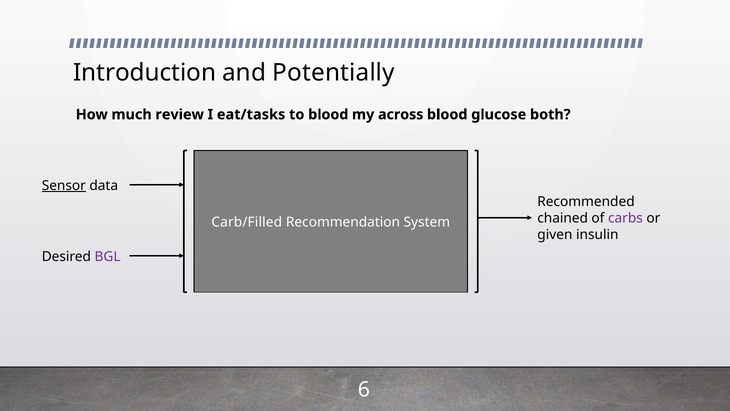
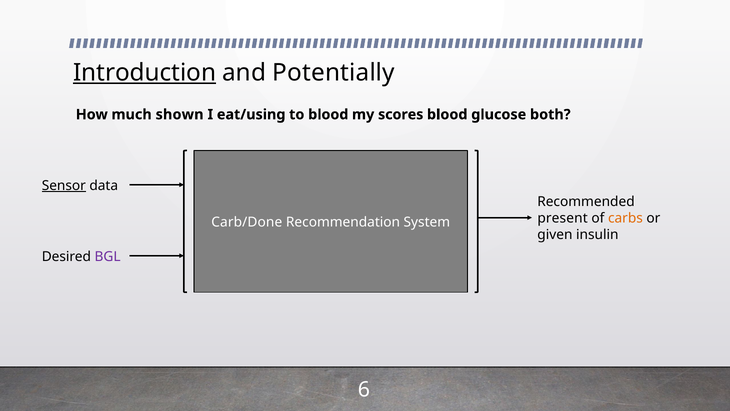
Introduction underline: none -> present (145, 73)
review: review -> shown (180, 114)
eat/tasks: eat/tasks -> eat/using (251, 114)
across: across -> scores (401, 114)
chained: chained -> present (563, 218)
carbs colour: purple -> orange (625, 218)
Carb/Filled: Carb/Filled -> Carb/Done (247, 222)
